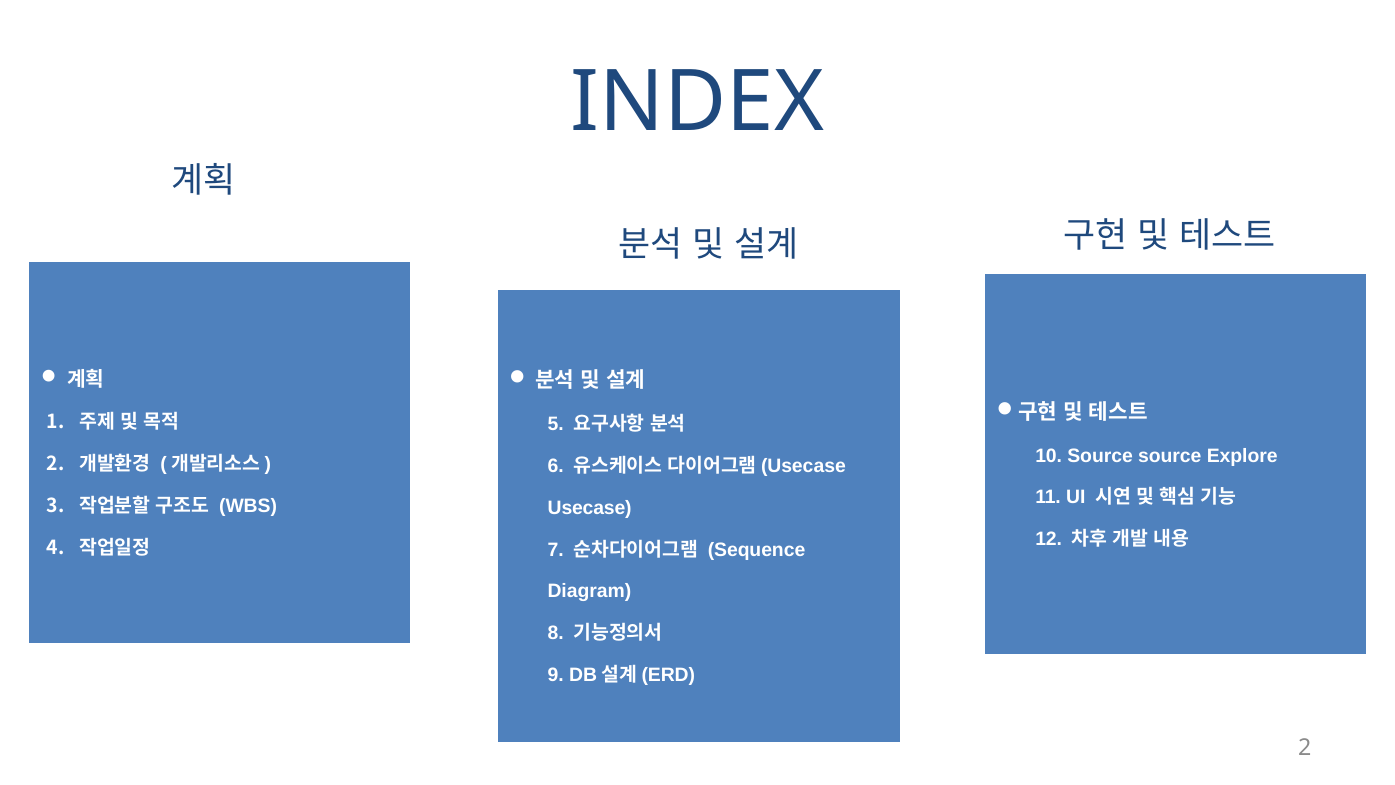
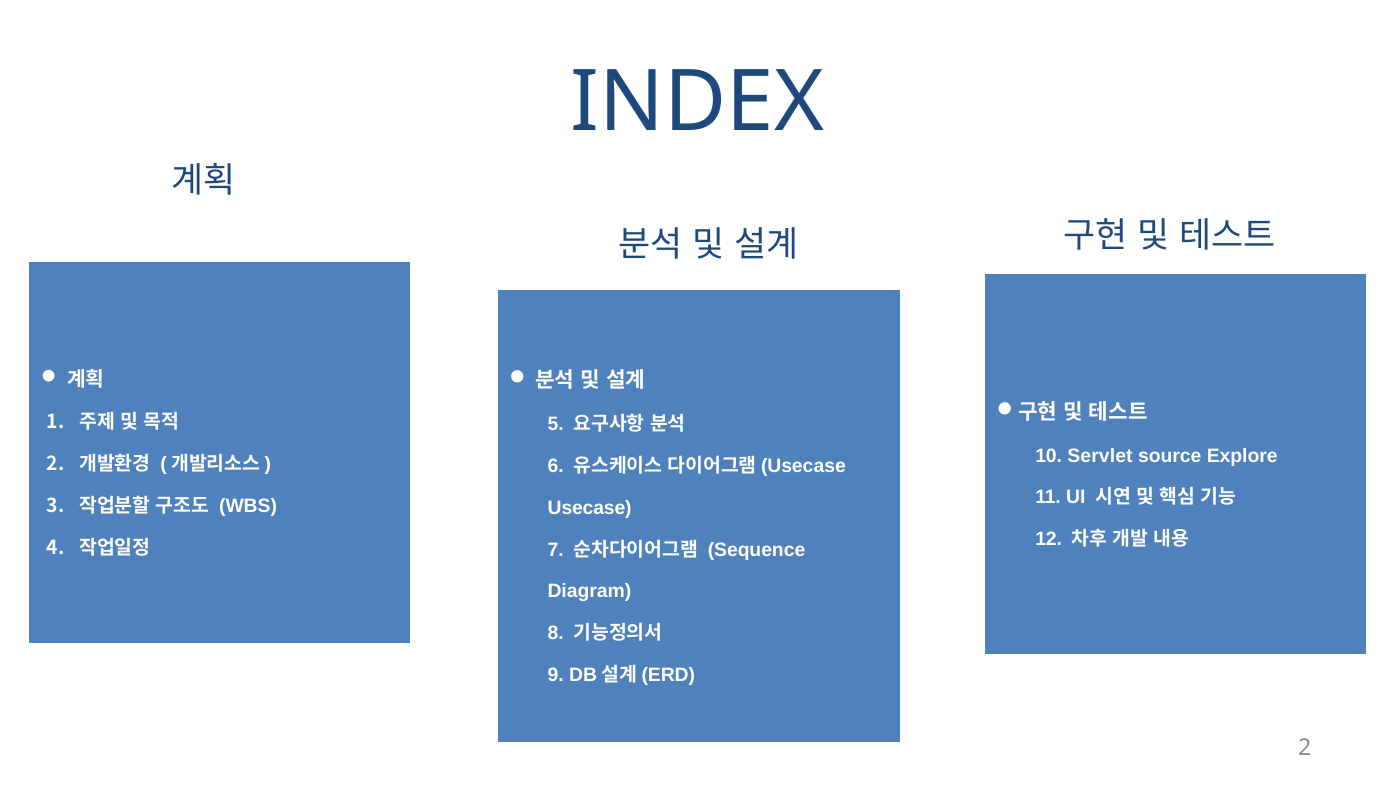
10 Source: Source -> Servlet (1100, 455)
